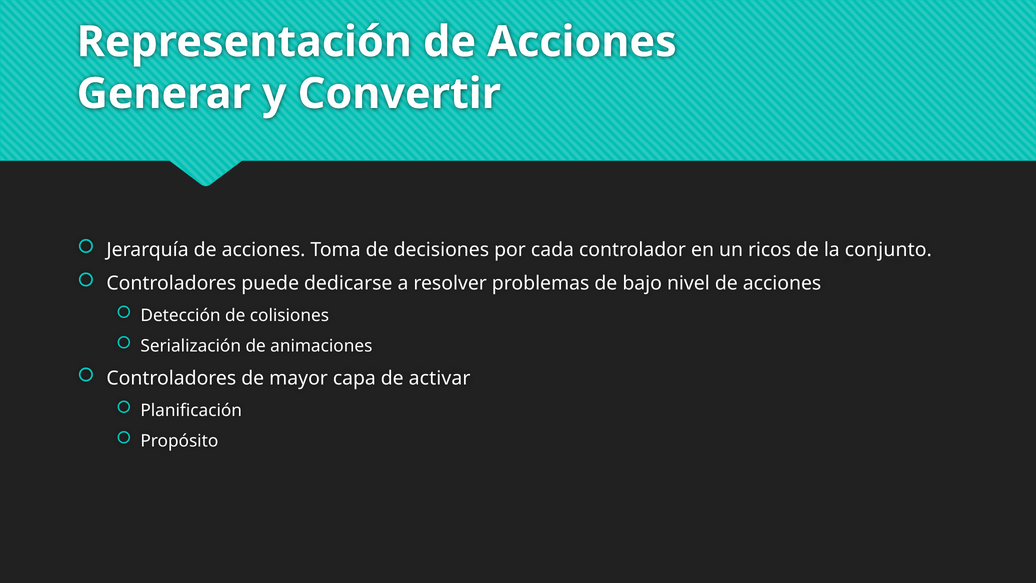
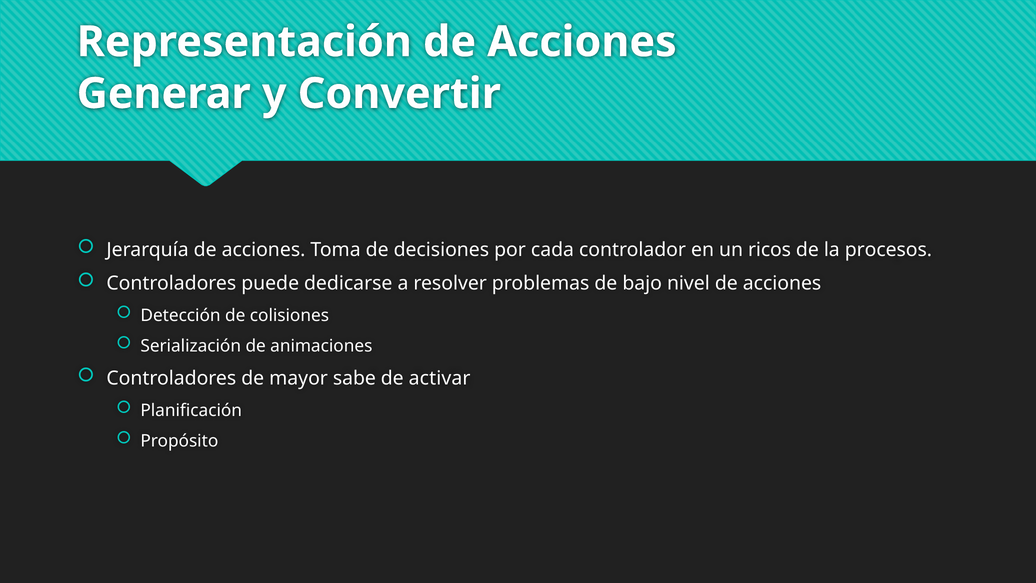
conjunto: conjunto -> procesos (888, 250)
capa: capa -> sabe (354, 378)
